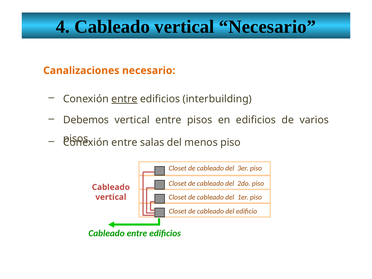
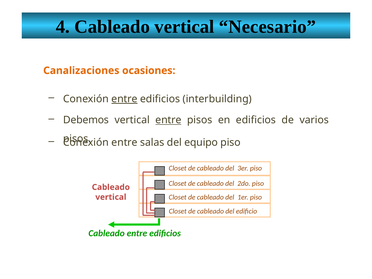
Canalizaciones necesario: necesario -> ocasiones (149, 71)
entre underline: none -> present (168, 120)
menos: menos -> equipo (201, 143)
